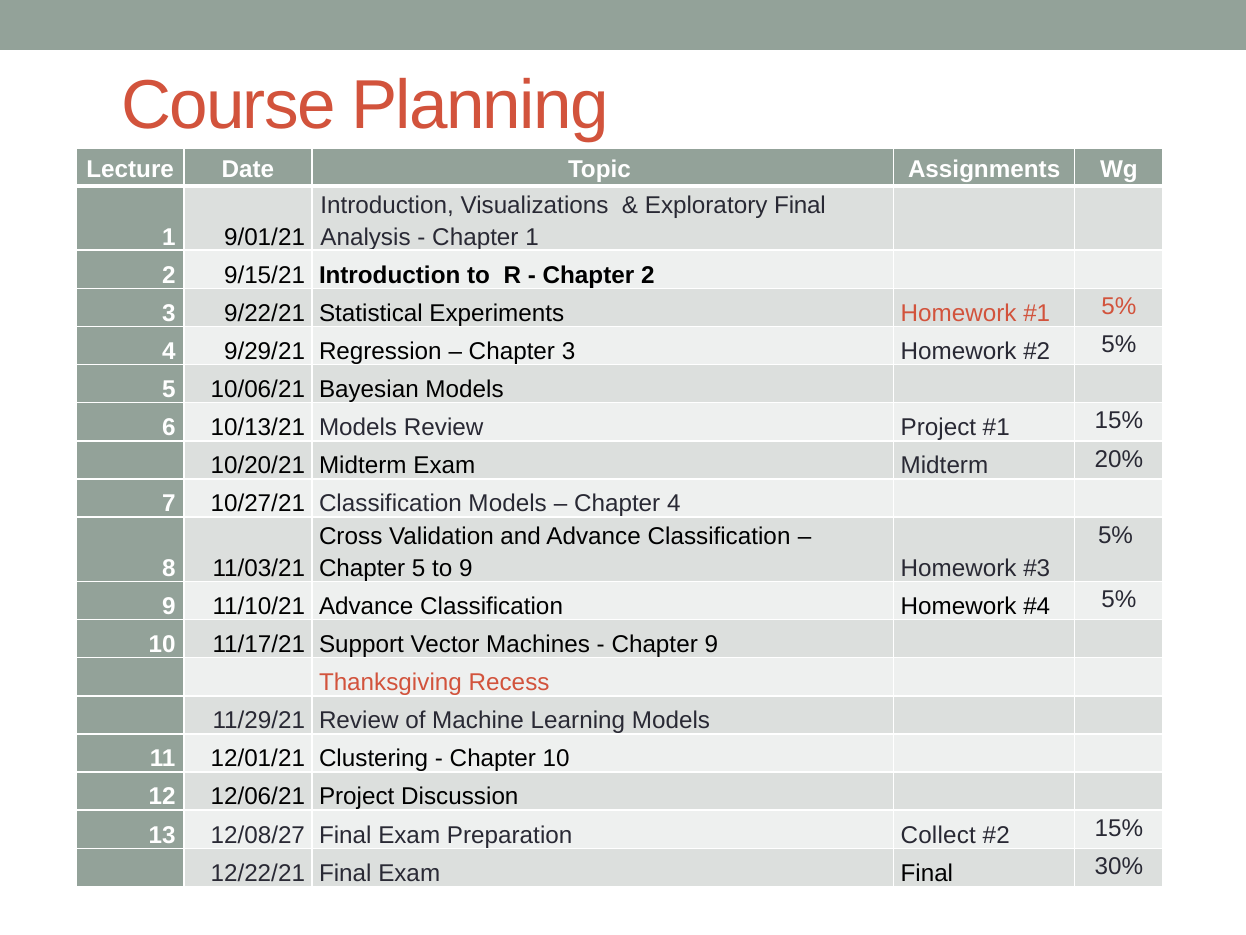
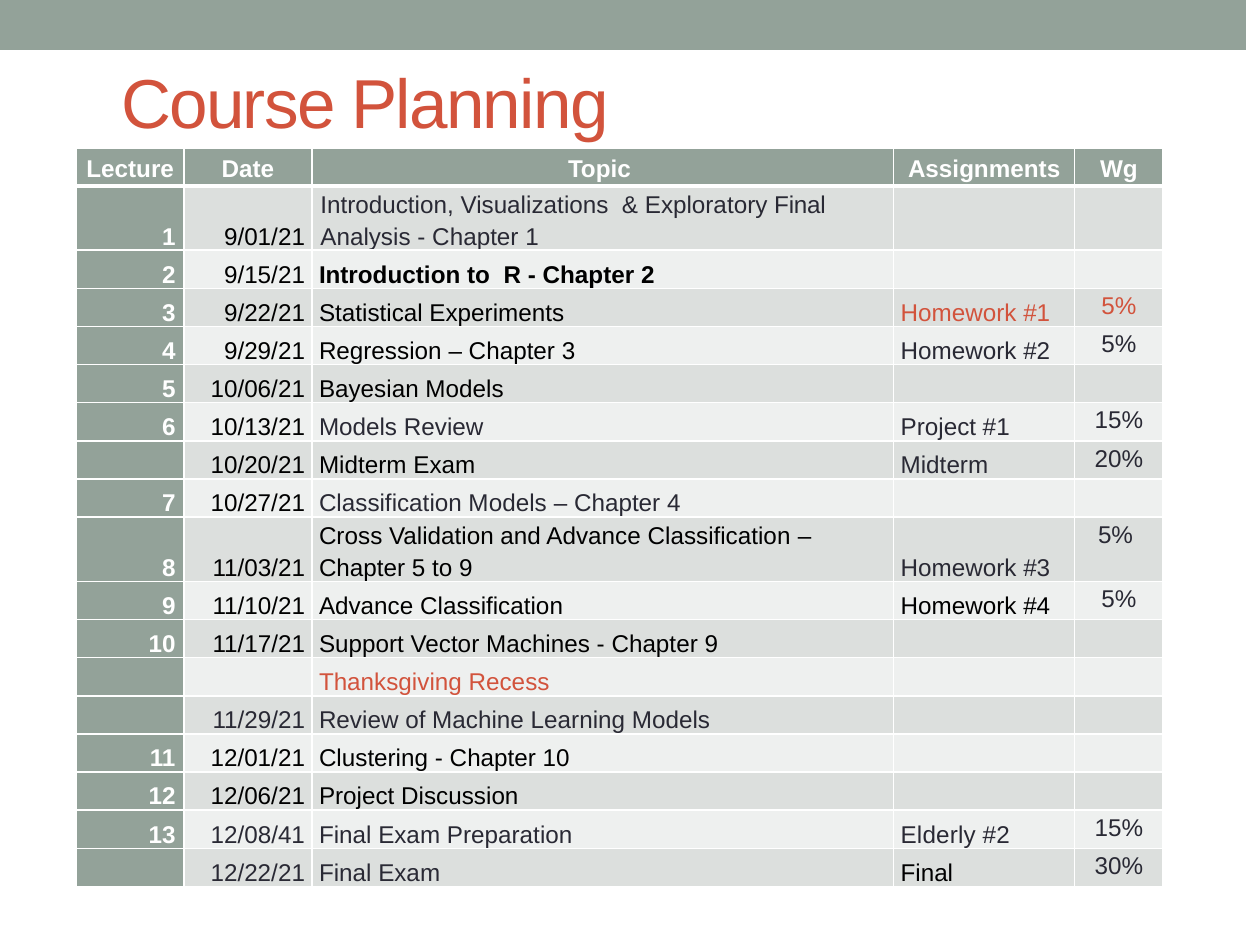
12/08/27: 12/08/27 -> 12/08/41 (258, 835)
Collect: Collect -> Elderly (938, 835)
